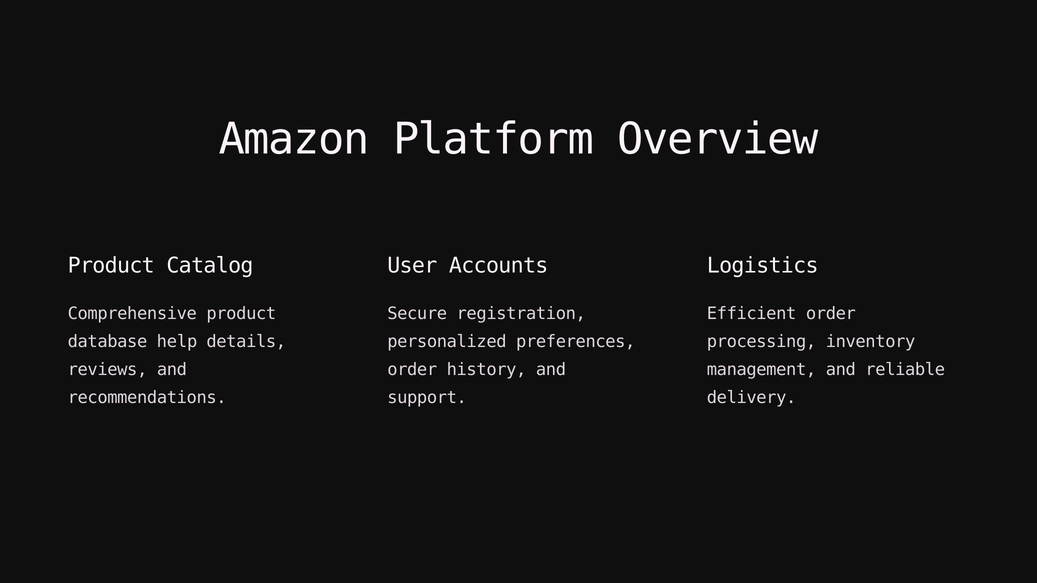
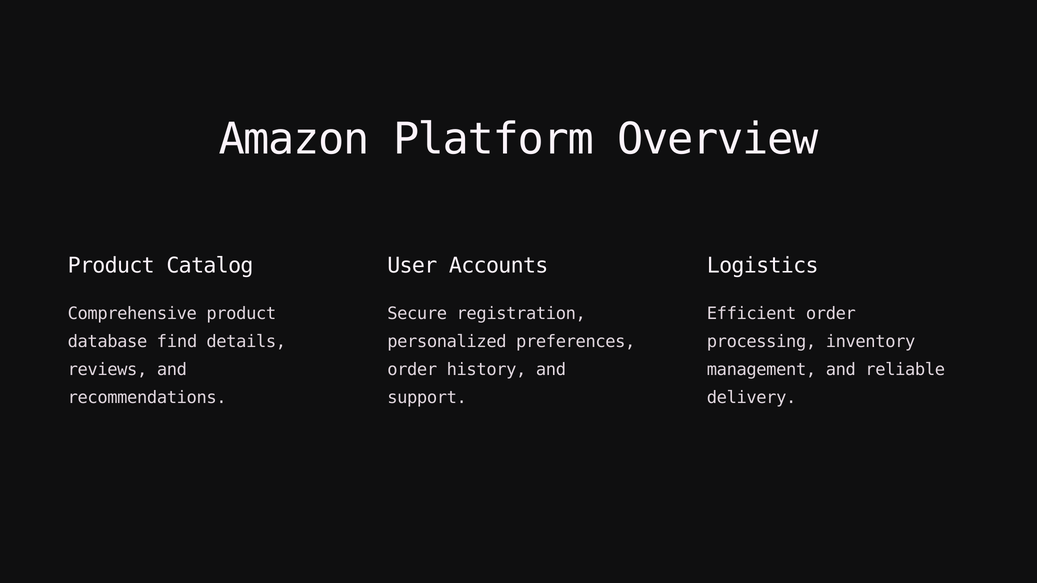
help: help -> find (177, 342)
